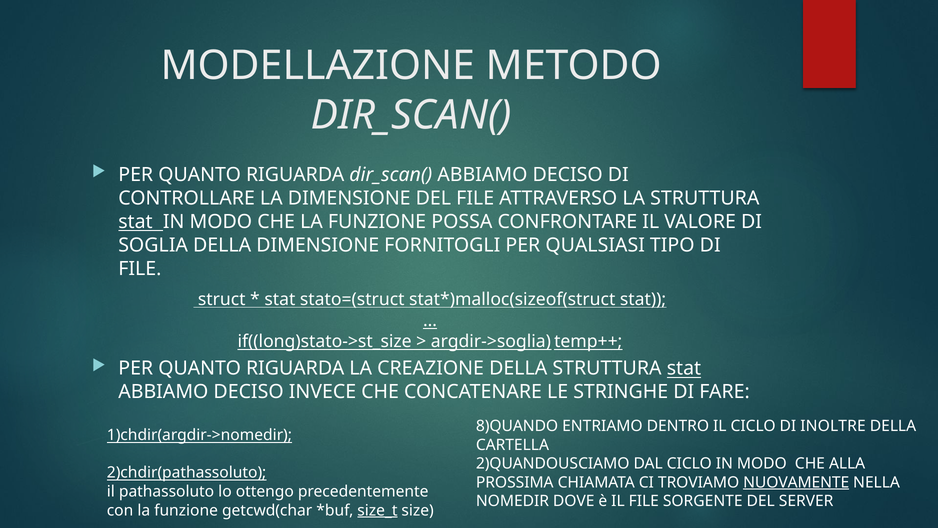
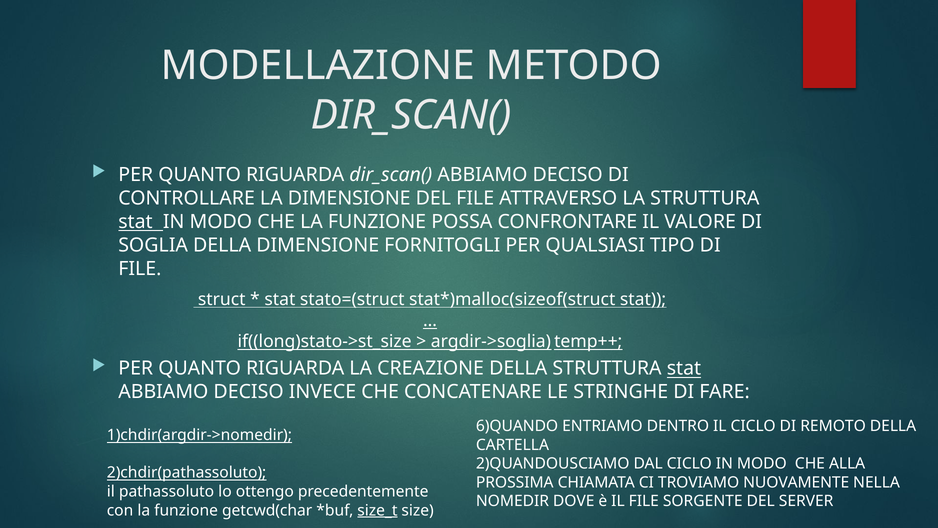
8)QUANDO: 8)QUANDO -> 6)QUANDO (517, 426)
INOLTRE: INOLTRE -> REMOTO (833, 426)
NUOVAMENTE underline: present -> none (796, 482)
